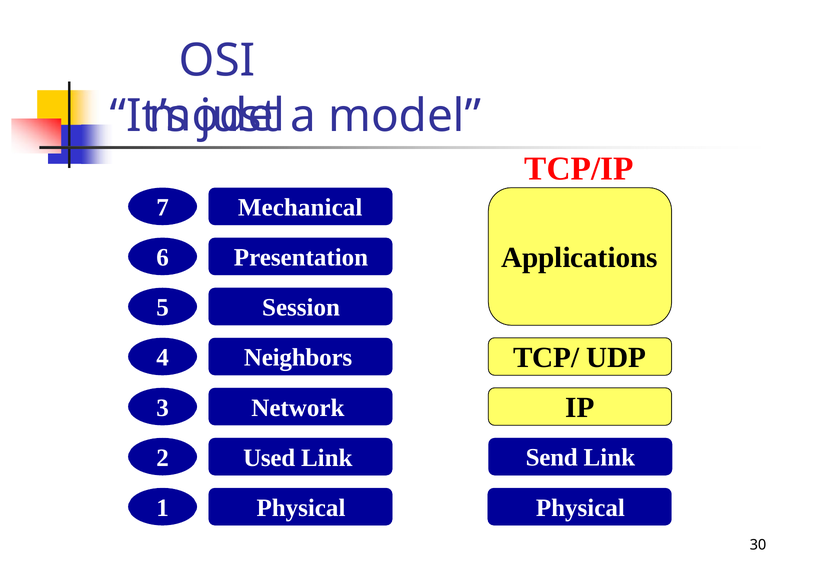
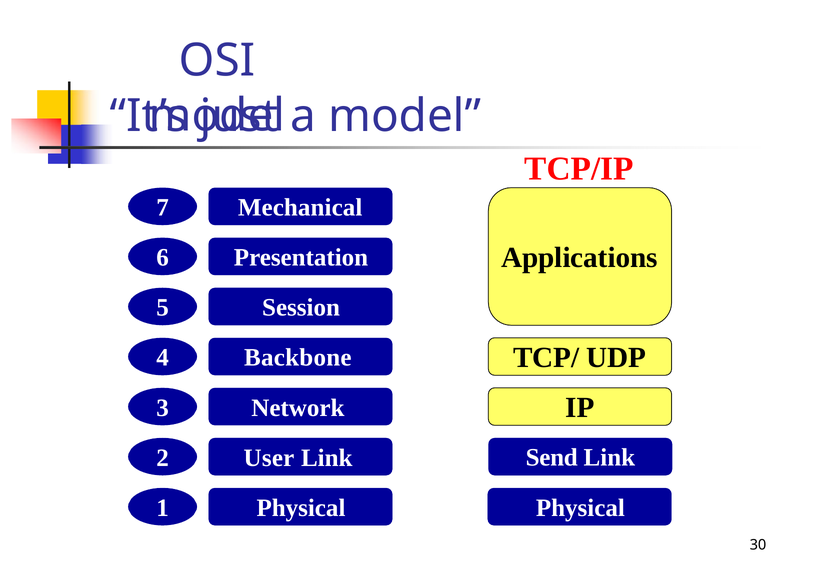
Neighbors: Neighbors -> Backbone (298, 358)
Used: Used -> User (269, 458)
